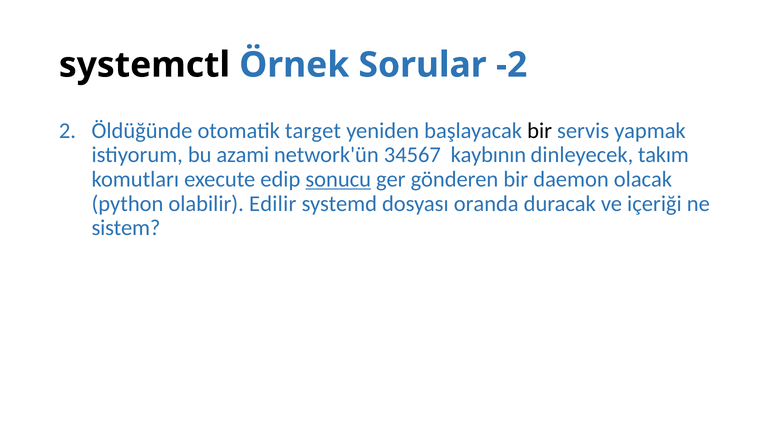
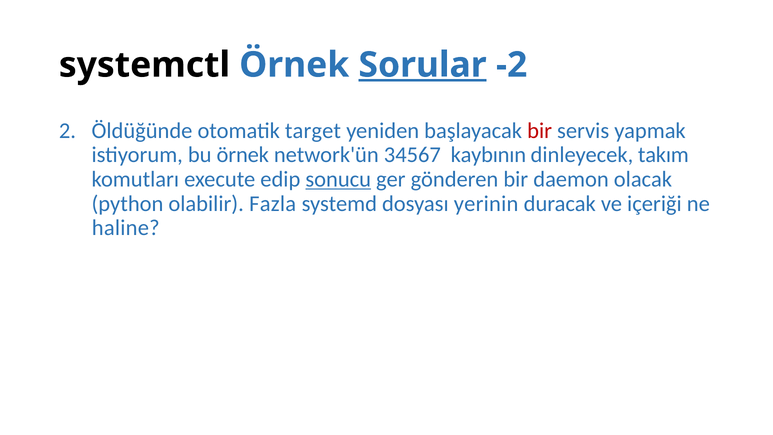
Sorular underline: none -> present (423, 65)
bir colour: black -> red (540, 131)
bu azami: azami -> örnek (243, 155)
Edilir: Edilir -> Fazla (273, 204)
oranda: oranda -> yerinin (486, 204)
sistem: sistem -> haline (126, 228)
